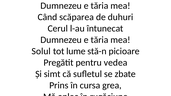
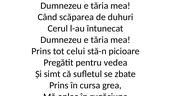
Solul: Solul -> Prins (41, 51)
tot lume: lume -> celui (76, 51)
